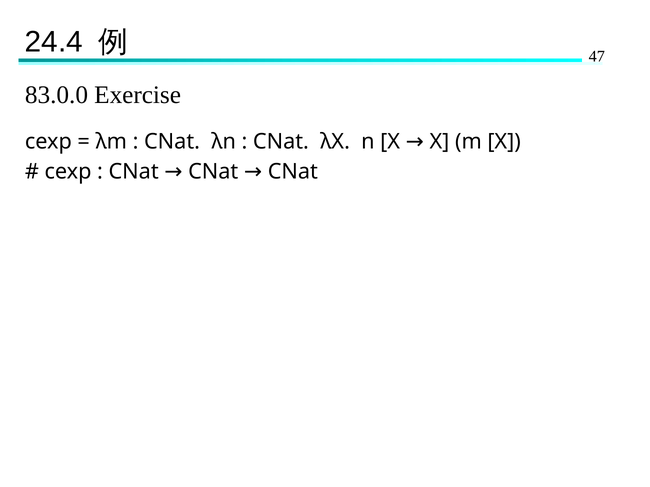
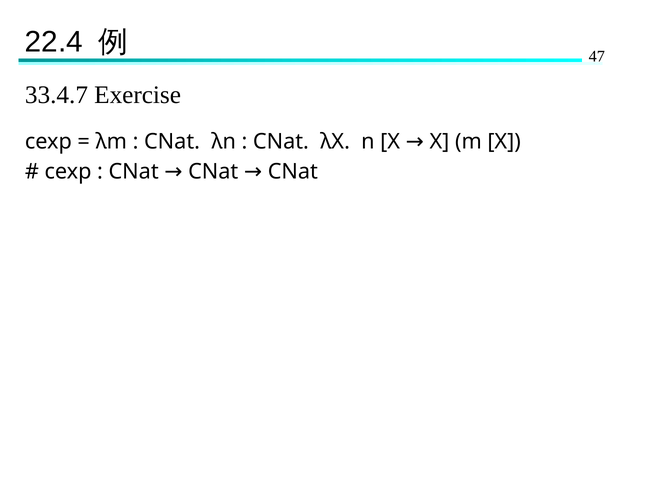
24.4: 24.4 -> 22.4 (54, 42)
83.0.0: 83.0.0 -> 33.4.7 (56, 95)
